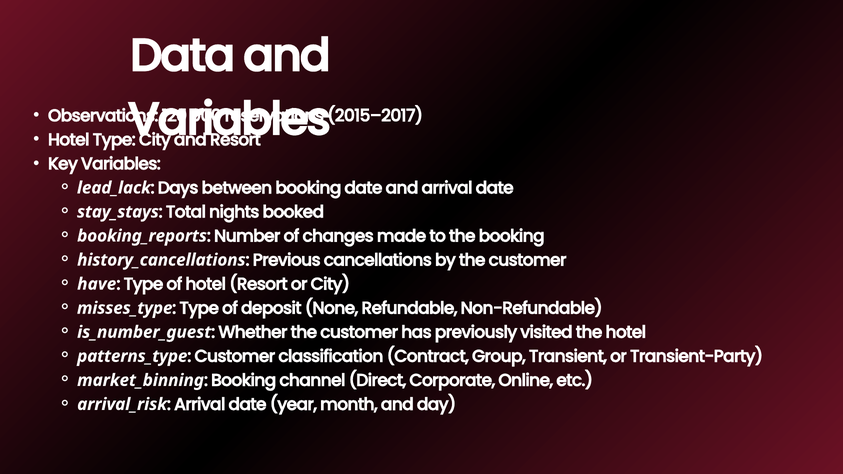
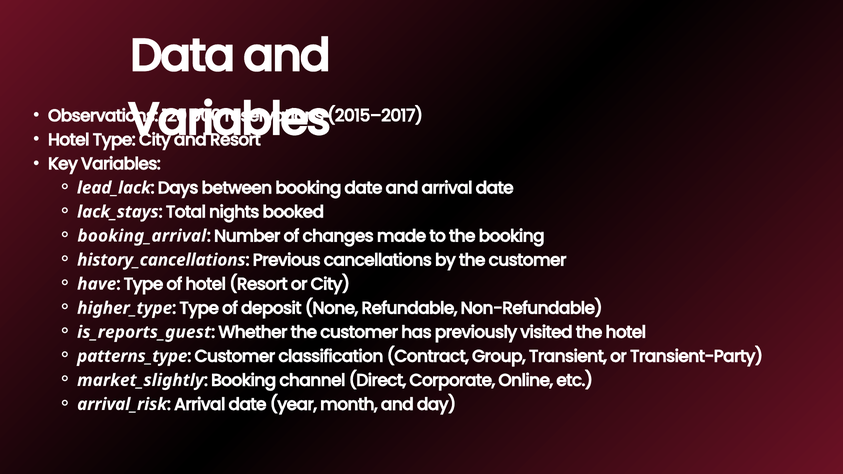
stay_stays: stay_stays -> lack_stays (118, 212)
booking_reports: booking_reports -> booking_arrival (142, 236)
misses_type: misses_type -> higher_type (125, 308)
is_number_guest: is_number_guest -> is_reports_guest (144, 332)
market_binning: market_binning -> market_slightly (141, 380)
